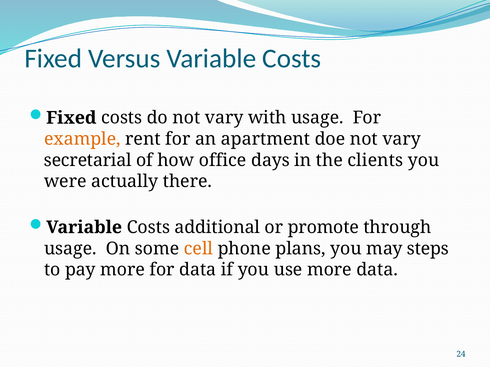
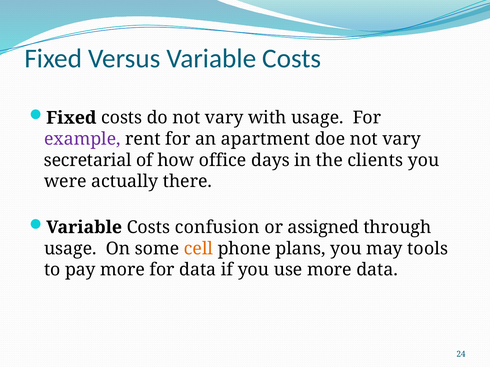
example colour: orange -> purple (82, 139)
additional: additional -> confusion (217, 228)
promote: promote -> assigned (323, 228)
steps: steps -> tools (428, 249)
